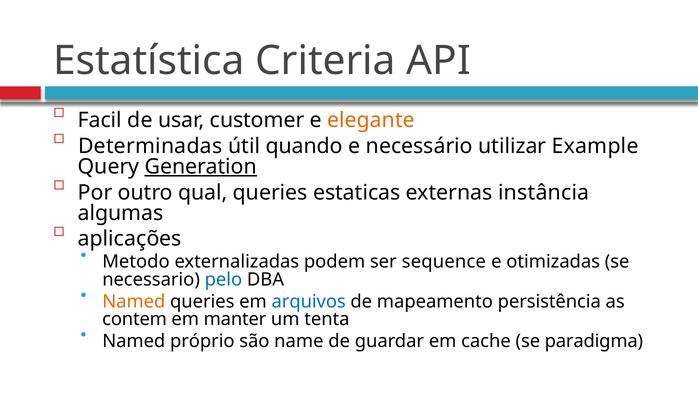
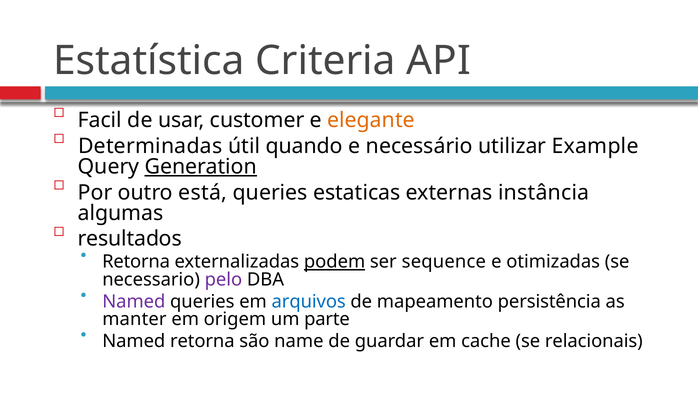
qual: qual -> está (203, 192)
aplicações: aplicações -> resultados (130, 239)
Metodo: Metodo -> Retorna (136, 262)
podem underline: none -> present (335, 262)
pelo colour: blue -> purple (223, 279)
Named colour: orange -> purple (134, 301)
contem: contem -> manter (134, 319)
manter: manter -> origem (235, 319)
tenta: tenta -> parte (327, 319)
Named próprio: próprio -> retorna (202, 341)
paradigma: paradigma -> relacionais (594, 341)
